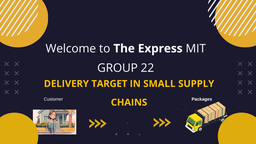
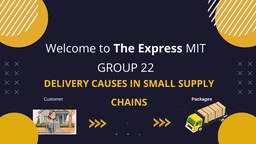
TARGET: TARGET -> CAUSES (109, 84)
